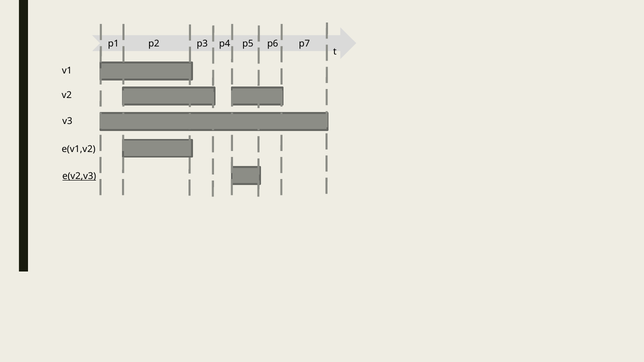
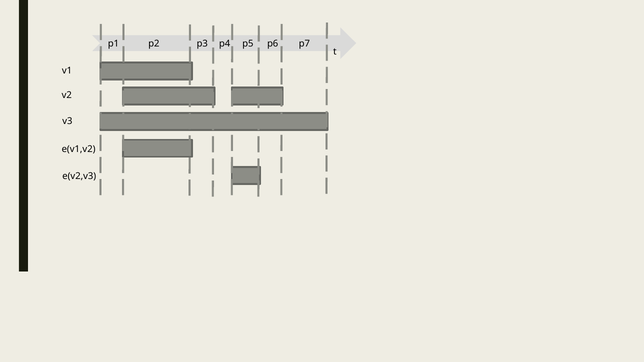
e(v2,v3 underline: present -> none (79, 176)
